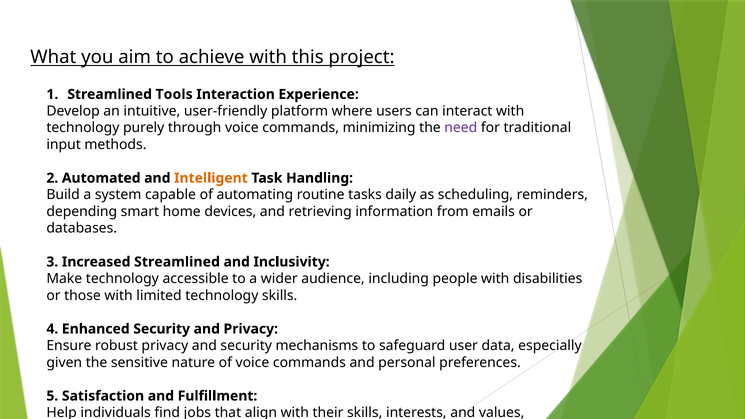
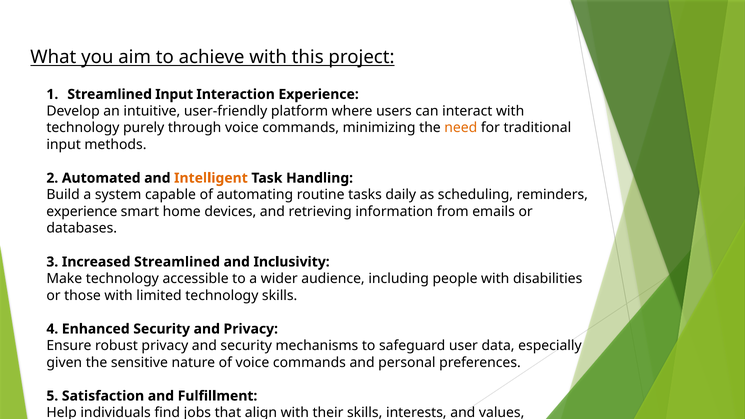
Streamlined Tools: Tools -> Input (174, 94)
need colour: purple -> orange (461, 128)
depending: depending -> experience (82, 212)
